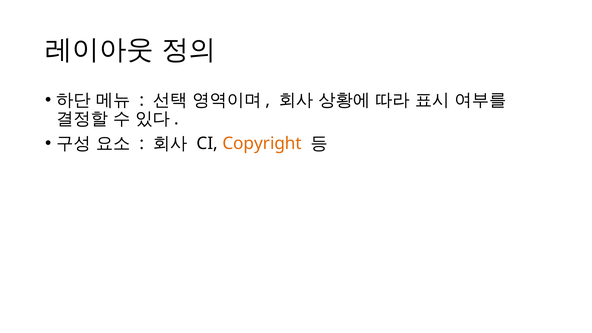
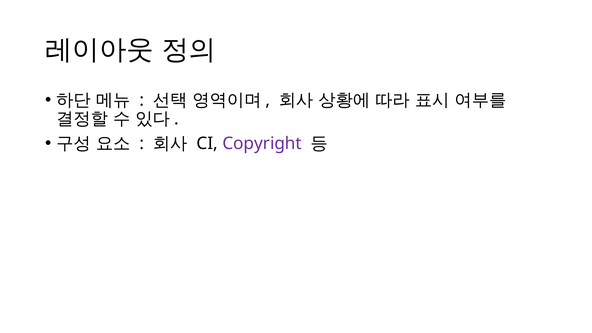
Copyright colour: orange -> purple (262, 143)
